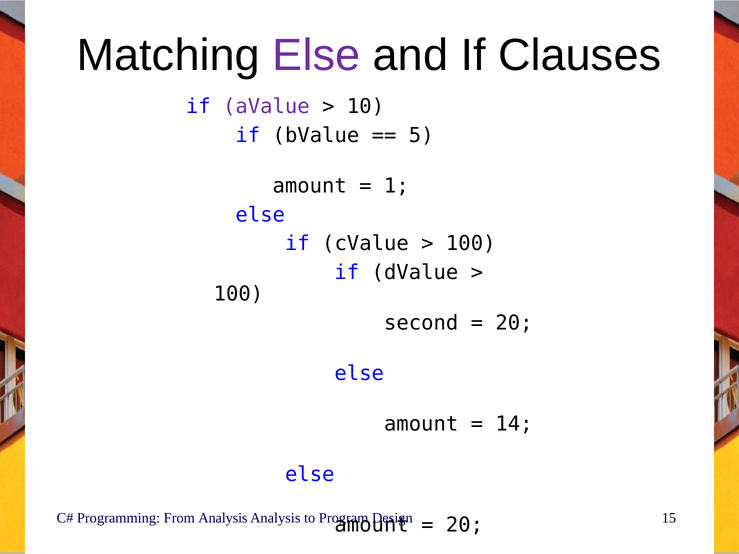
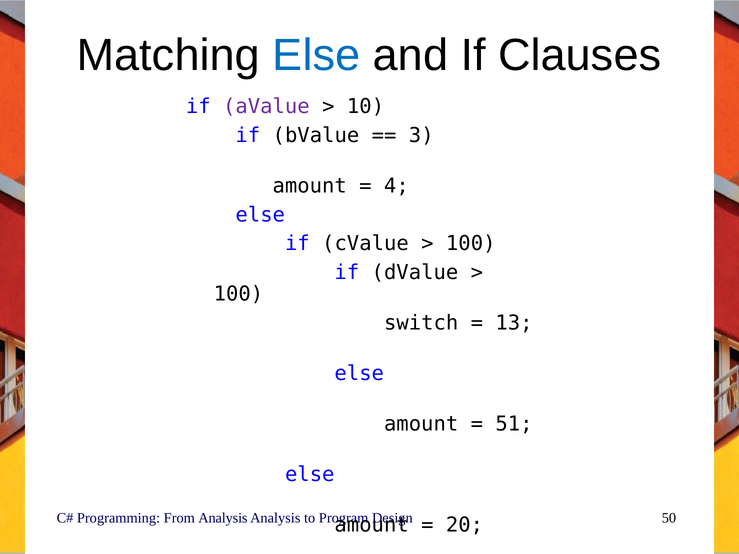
Else colour: purple -> blue (316, 56)
5: 5 -> 3 (421, 135)
1: 1 -> 4 (396, 186)
second: second -> switch (421, 323)
20: 20 -> 13 (514, 323)
14: 14 -> 51 (514, 424)
15: 15 -> 50 (669, 518)
